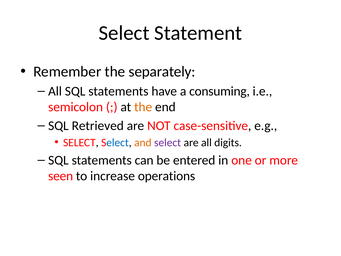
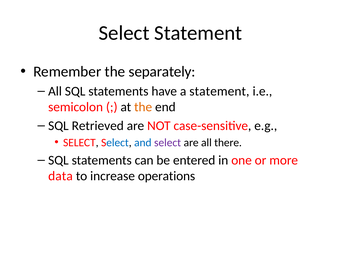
a consuming: consuming -> statement (219, 91)
and colour: orange -> blue (143, 142)
digits: digits -> there (228, 142)
seen: seen -> data (60, 176)
